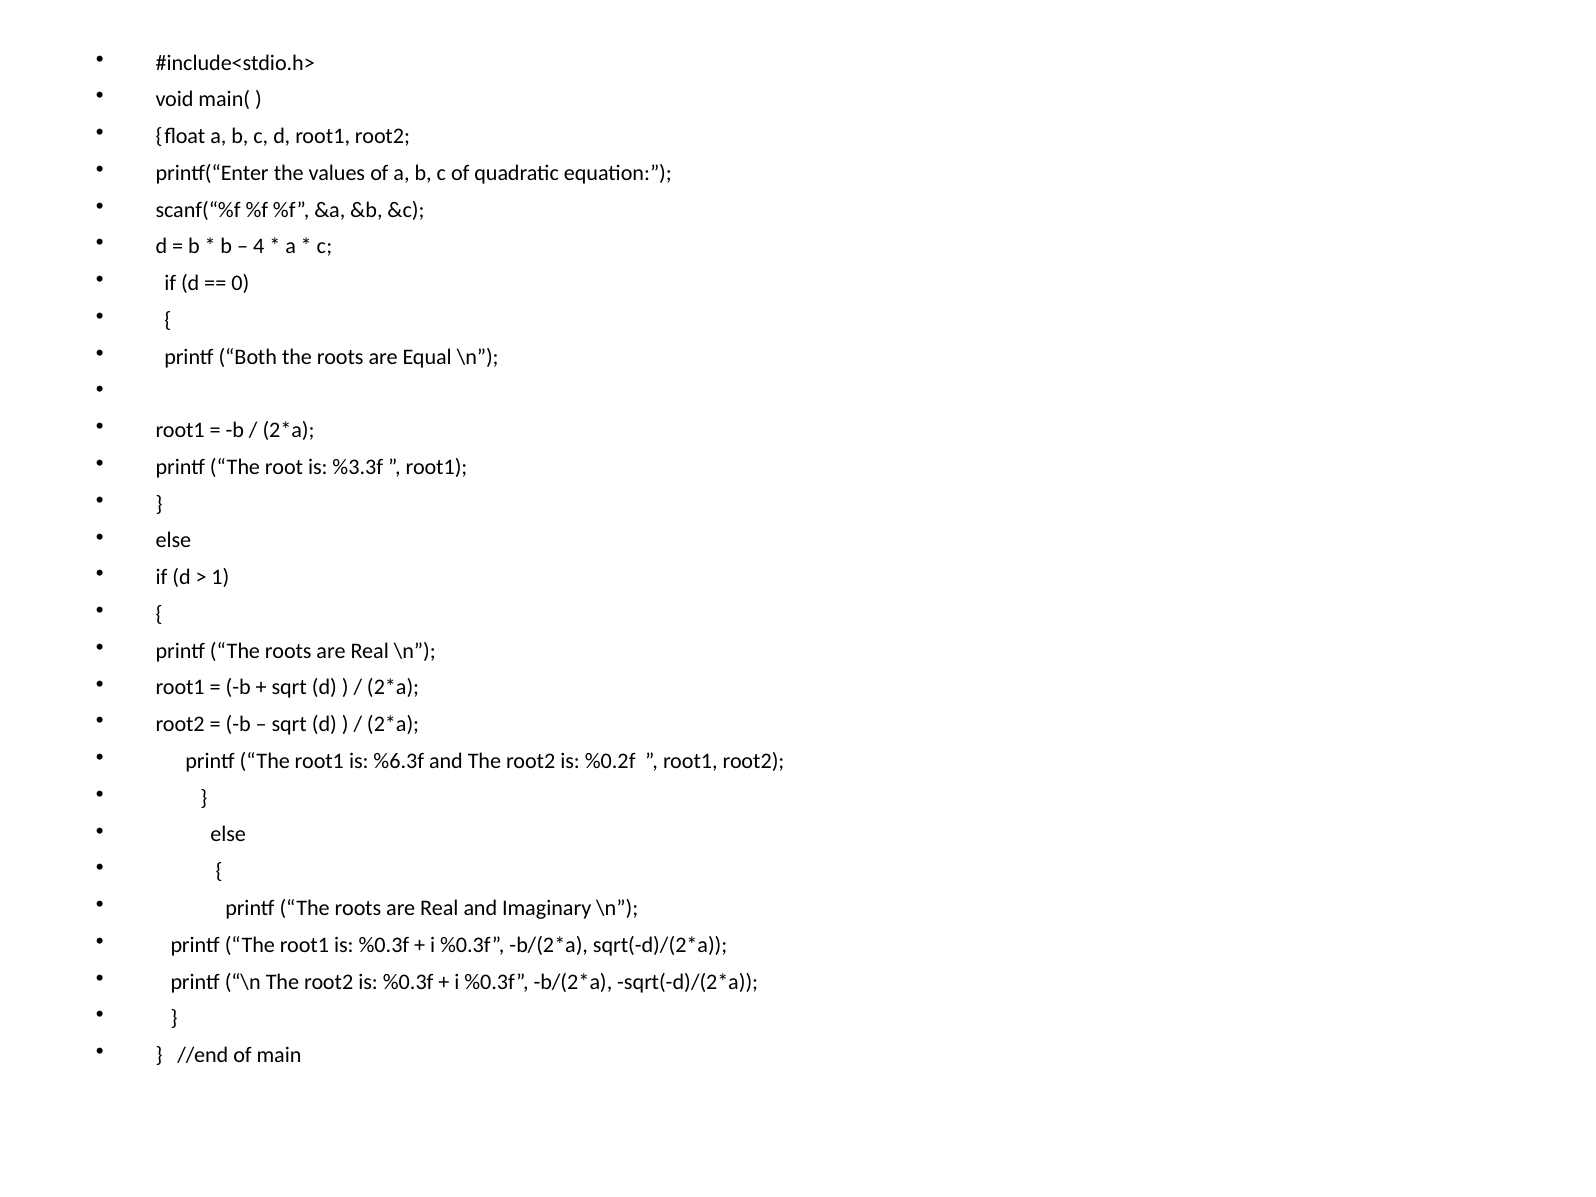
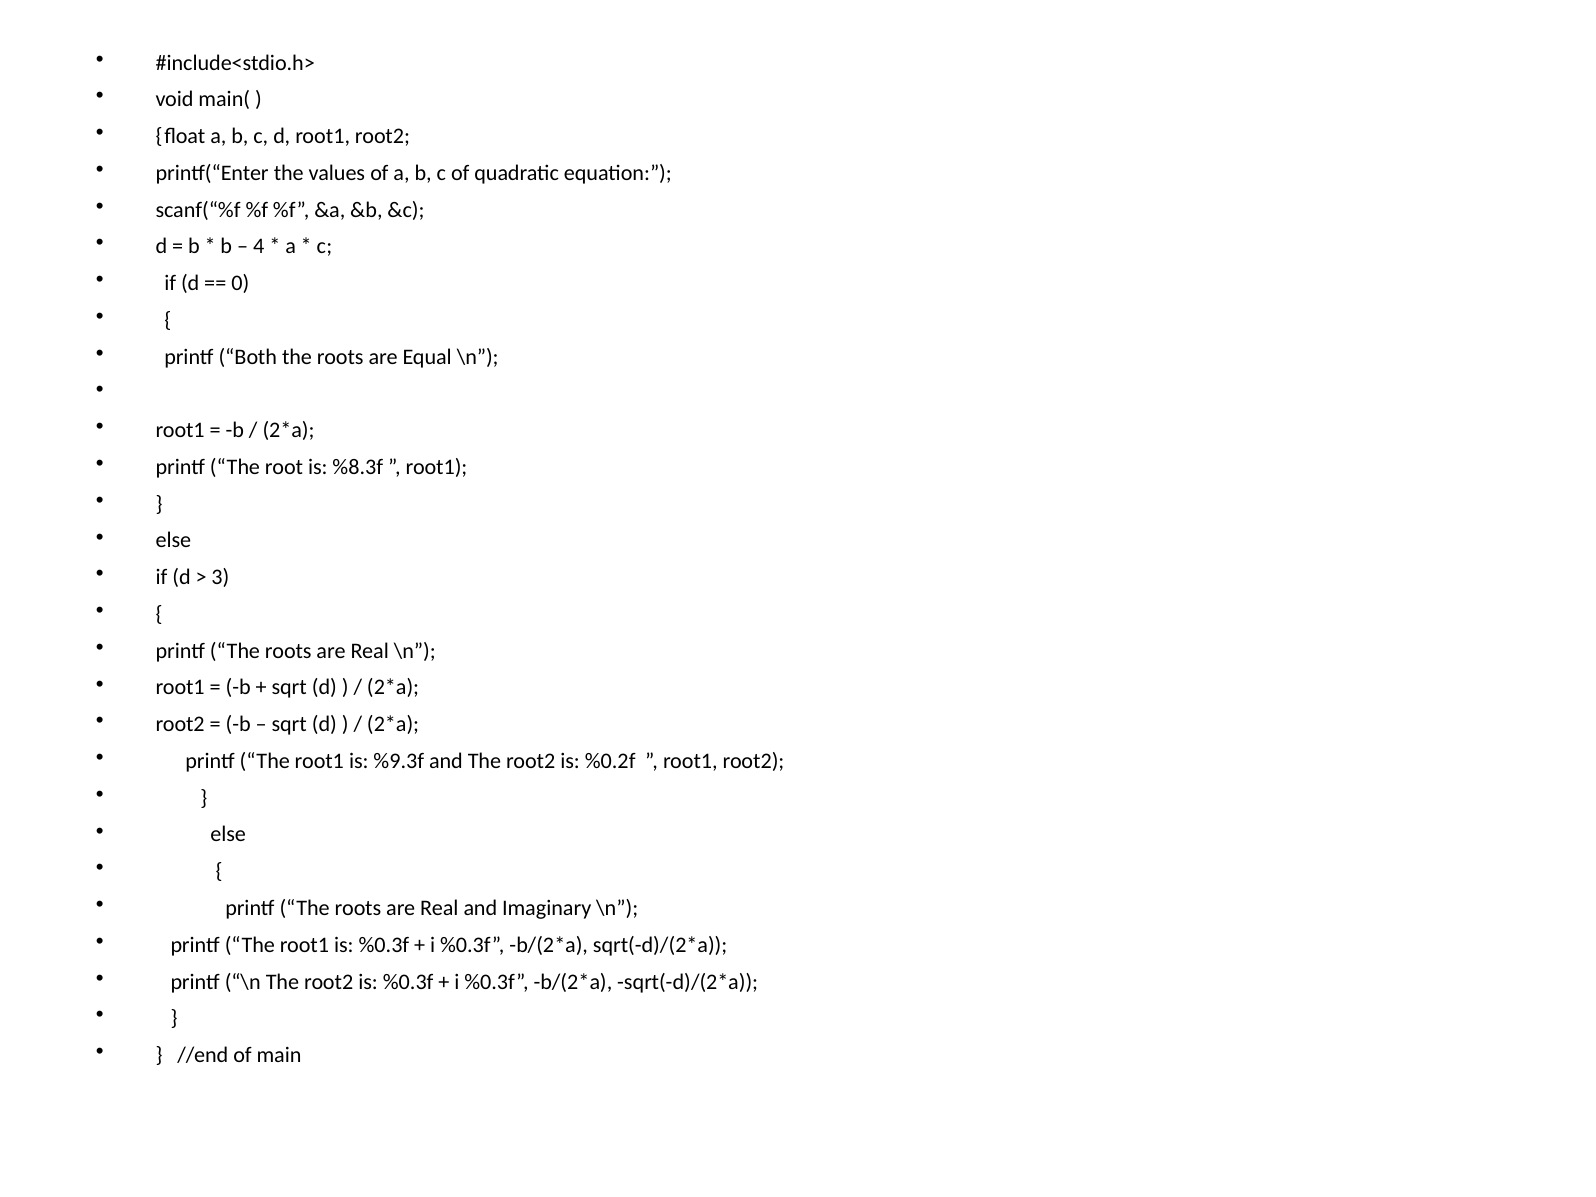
%3.3f: %3.3f -> %8.3f (358, 467)
1: 1 -> 3 (220, 577)
%6.3f: %6.3f -> %9.3f (399, 761)
